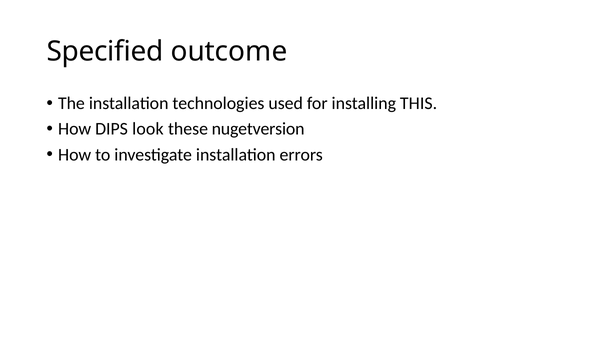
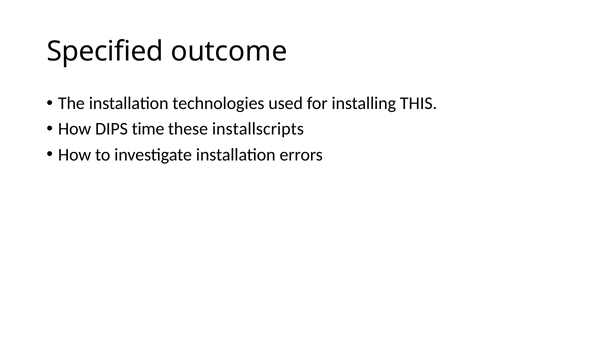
look: look -> time (148, 129)
nugetversion: nugetversion -> installscripts (258, 129)
